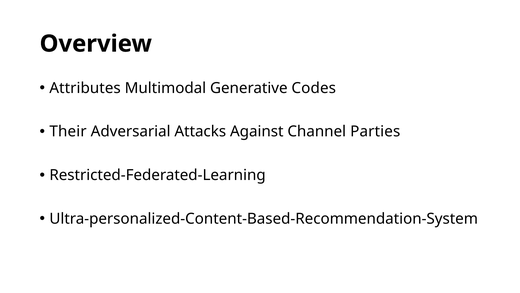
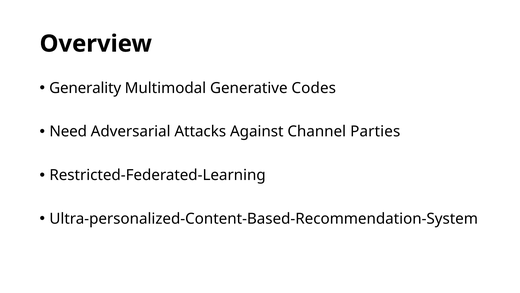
Attributes: Attributes -> Generality (85, 88)
Their: Their -> Need (68, 131)
